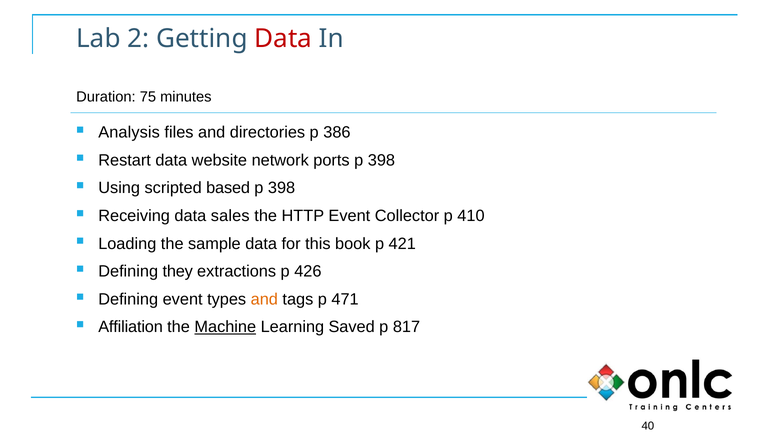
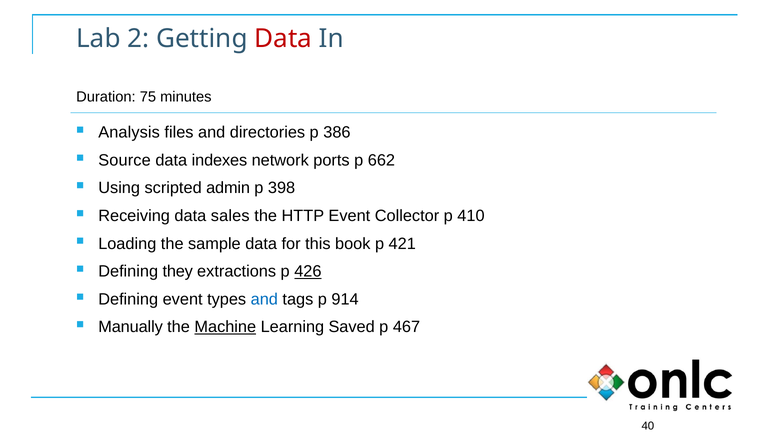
Restart: Restart -> Source (125, 160)
website: website -> indexes (219, 160)
ports p 398: 398 -> 662 (381, 160)
based: based -> admin (228, 188)
426 underline: none -> present (308, 271)
and colour: orange -> blue (264, 299)
471: 471 -> 914 (345, 299)
Affiliation: Affiliation -> Manually (131, 327)
817: 817 -> 467 (406, 327)
